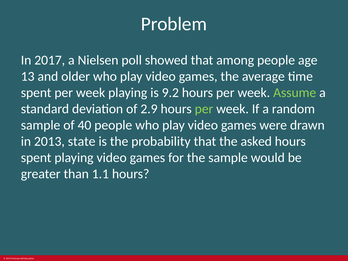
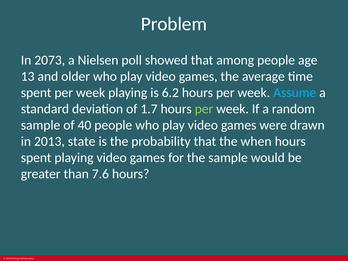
2017: 2017 -> 2073 (50, 60)
9.2: 9.2 -> 6.2 (170, 93)
Assume colour: light green -> light blue (295, 93)
2.9: 2.9 -> 1.7 (149, 109)
asked: asked -> when (256, 141)
1.1: 1.1 -> 7.6 (100, 174)
